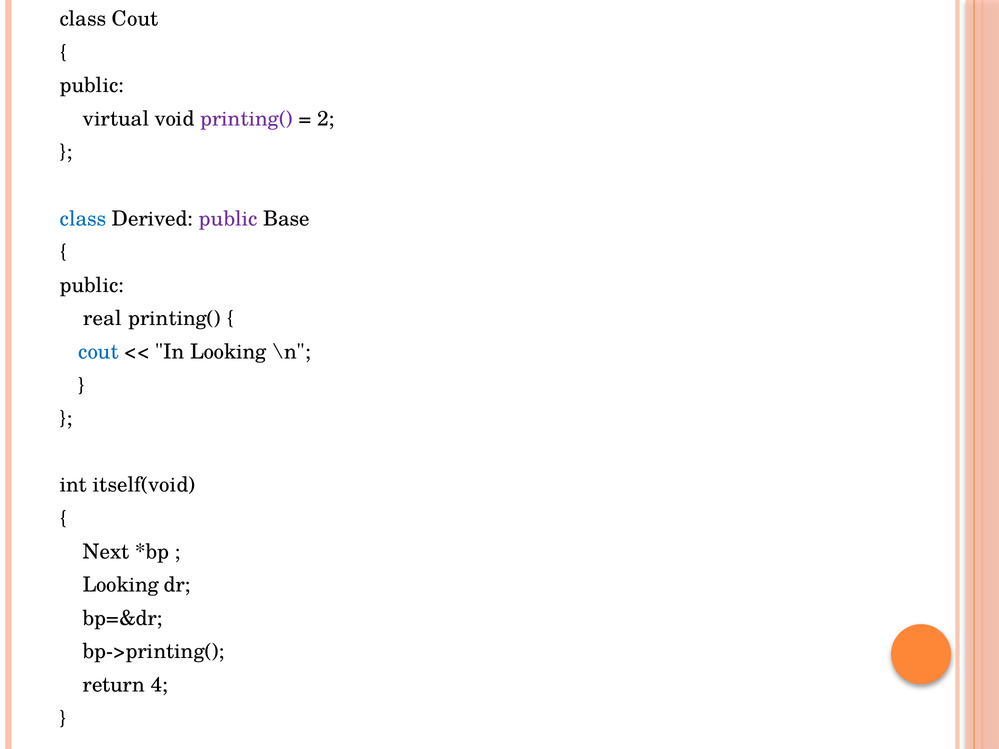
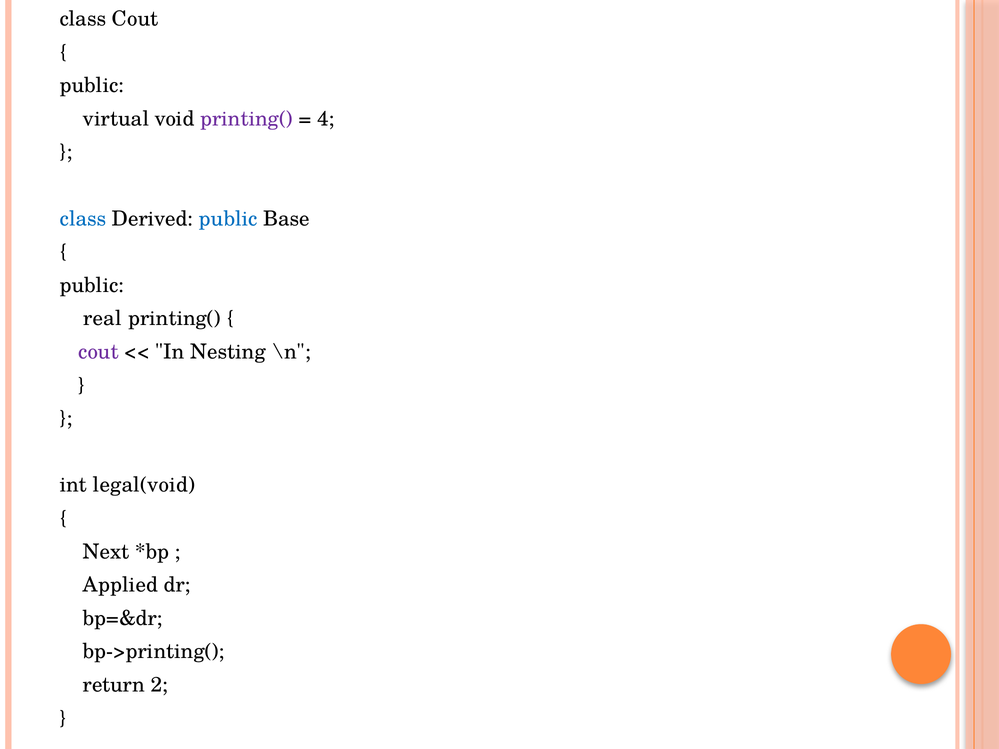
2: 2 -> 4 (326, 119)
public colour: purple -> blue (228, 219)
cout colour: blue -> purple (99, 352)
In Looking: Looking -> Nesting (228, 352)
itself(void: itself(void -> legal(void (144, 485)
Looking: Looking -> Applied (121, 585)
4: 4 -> 2 (160, 685)
